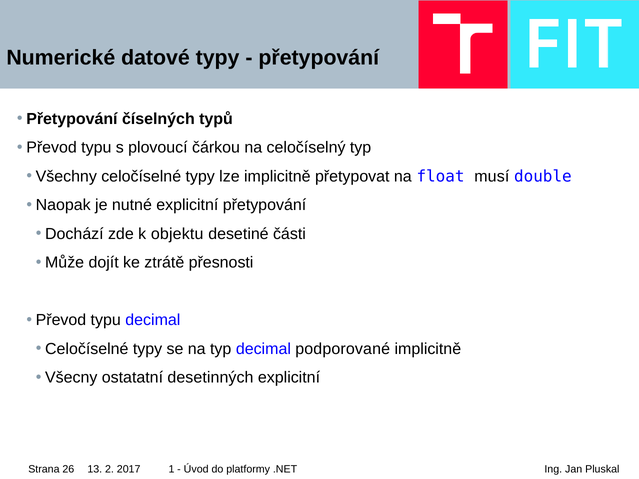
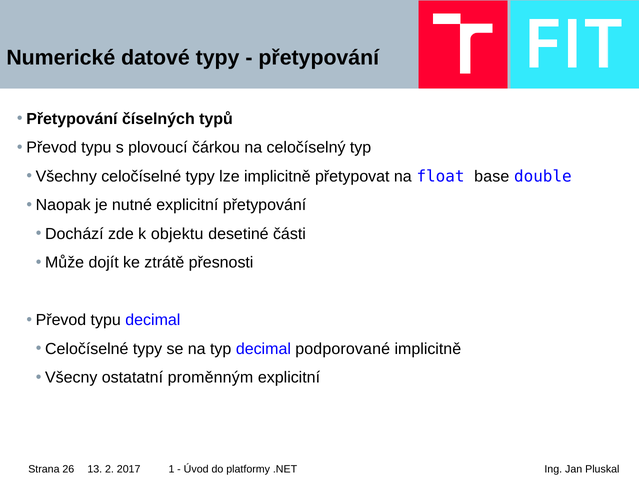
musí: musí -> base (492, 177)
desetinných: desetinných -> proměnným (210, 378)
